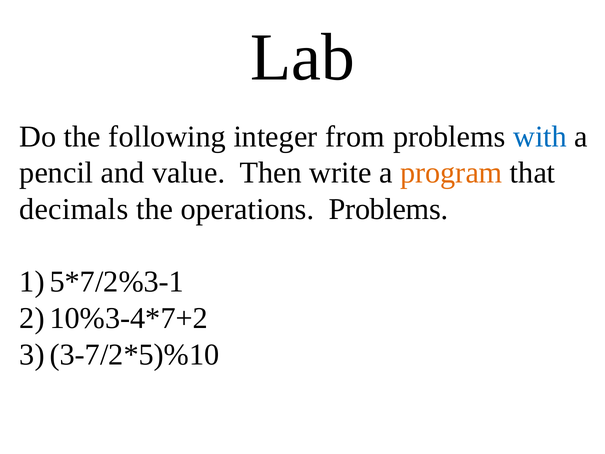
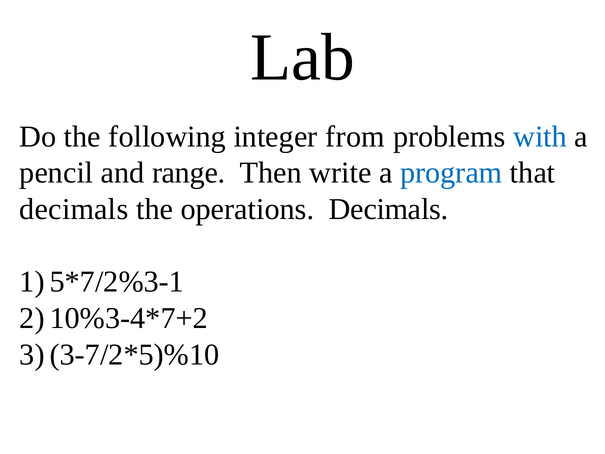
value: value -> range (189, 173)
program colour: orange -> blue (451, 173)
operations Problems: Problems -> Decimals (389, 209)
